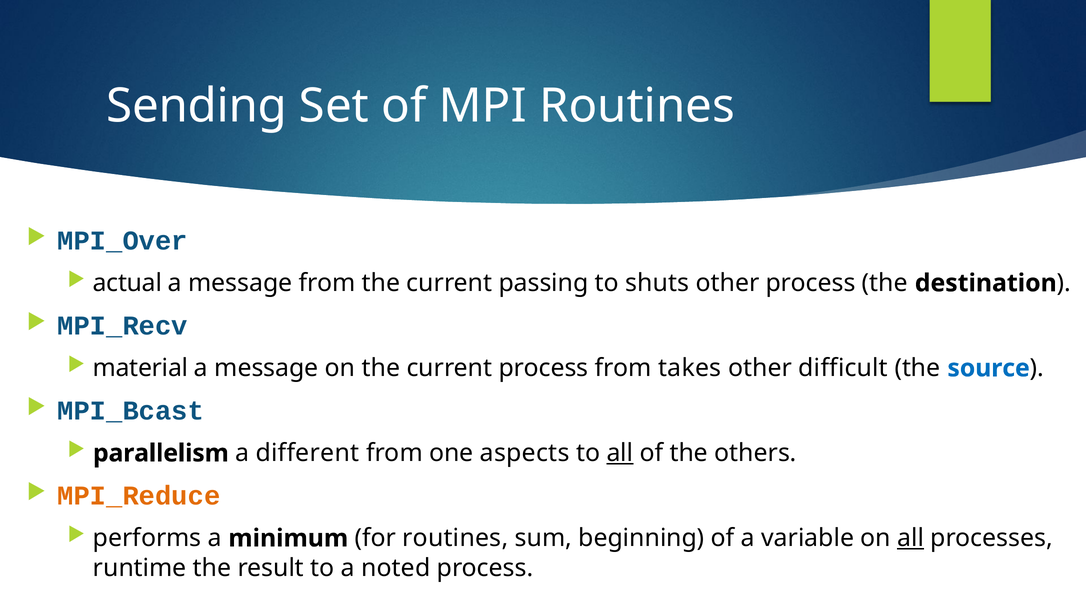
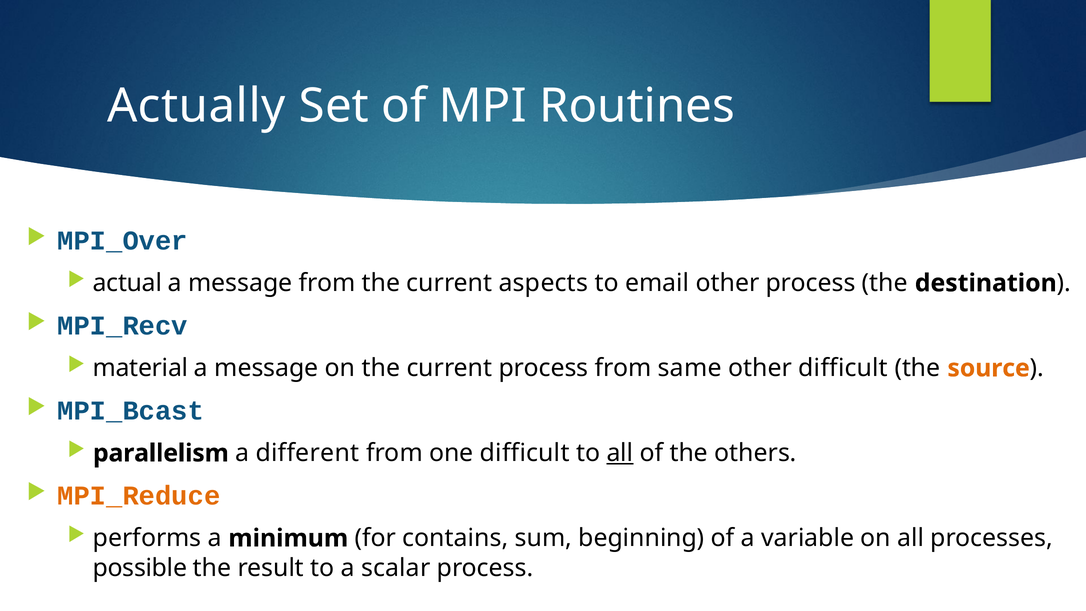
Sending: Sending -> Actually (196, 106)
passing: passing -> aspects (543, 283)
shuts: shuts -> email (657, 283)
takes: takes -> same (690, 368)
source colour: blue -> orange (989, 368)
one aspects: aspects -> difficult (525, 453)
for routines: routines -> contains (455, 538)
all underline: present -> none (911, 538)
runtime: runtime -> possible (140, 568)
noted: noted -> scalar (396, 568)
